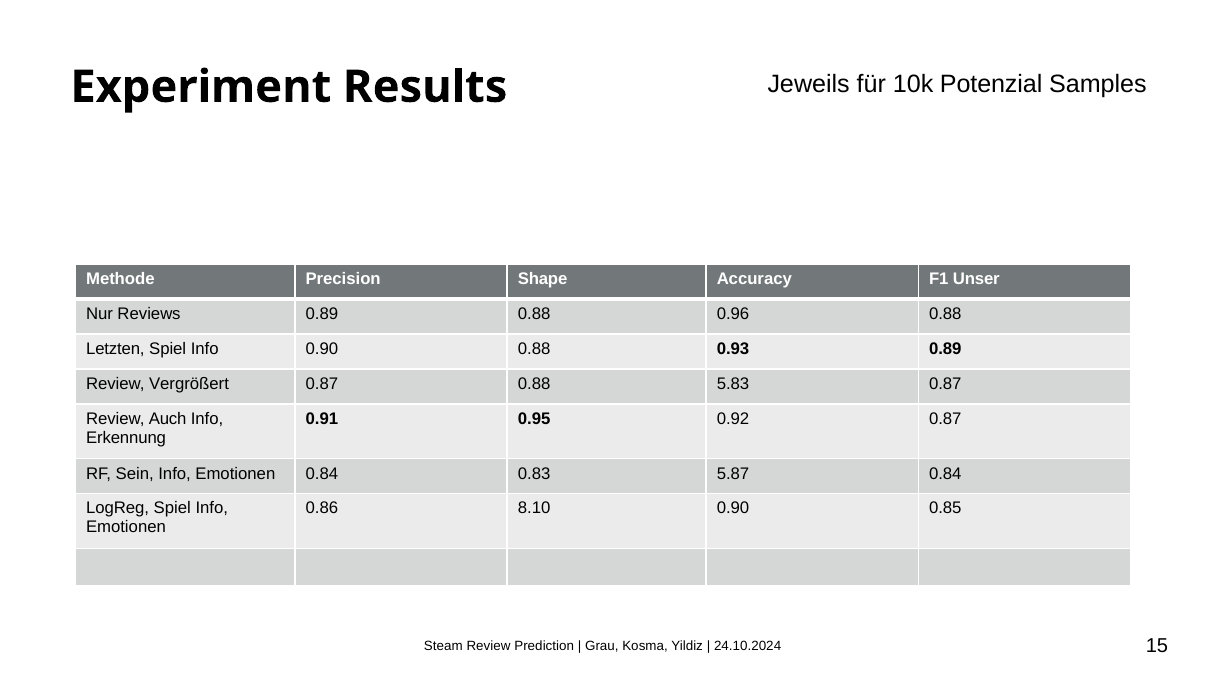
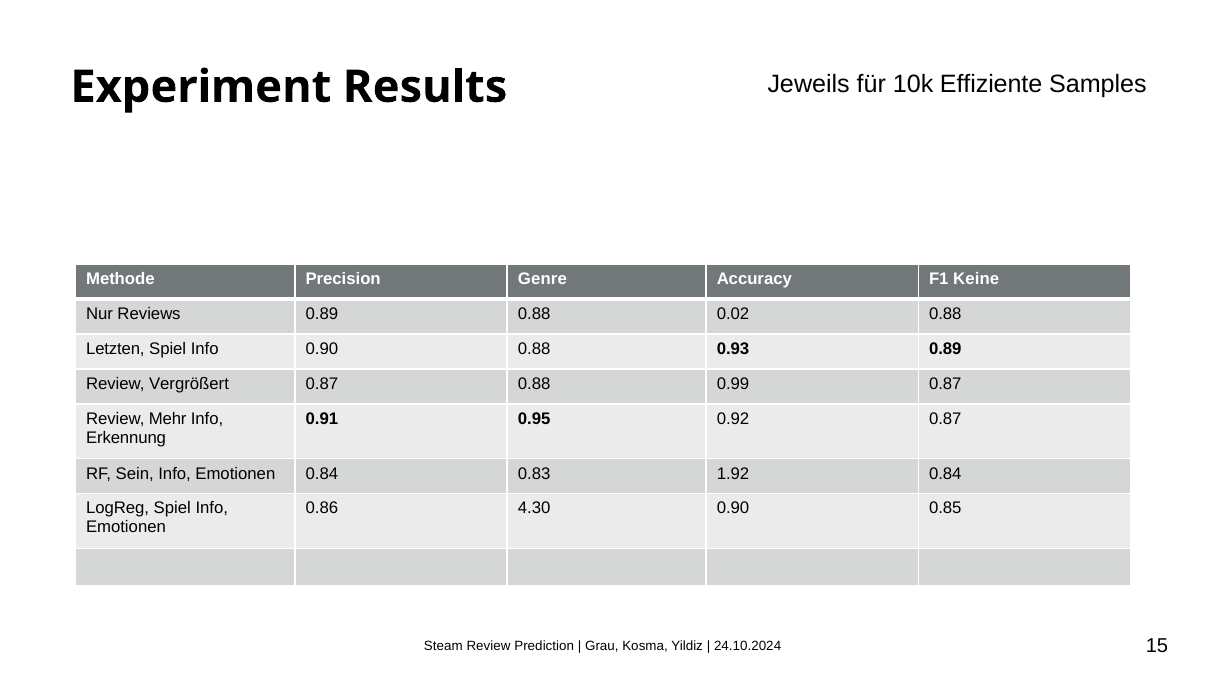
Potenzial: Potenzial -> Effiziente (991, 84)
Shape: Shape -> Genre (542, 279)
Unser: Unser -> Keine (976, 279)
0.96: 0.96 -> 0.02 (733, 314)
5.83: 5.83 -> 0.99 (733, 384)
Auch: Auch -> Mehr (168, 419)
5.87: 5.87 -> 1.92 (733, 474)
8.10: 8.10 -> 4.30 (534, 509)
